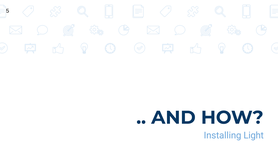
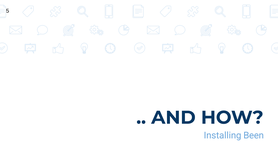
Light: Light -> Been (254, 135)
